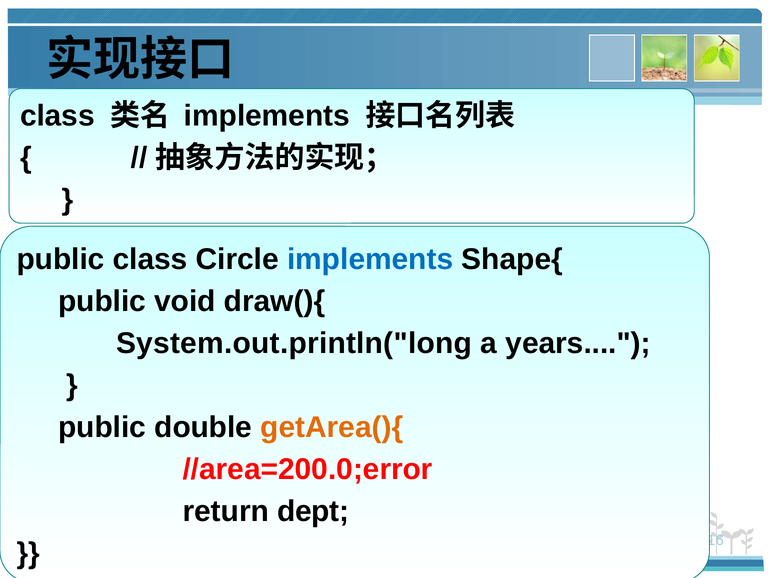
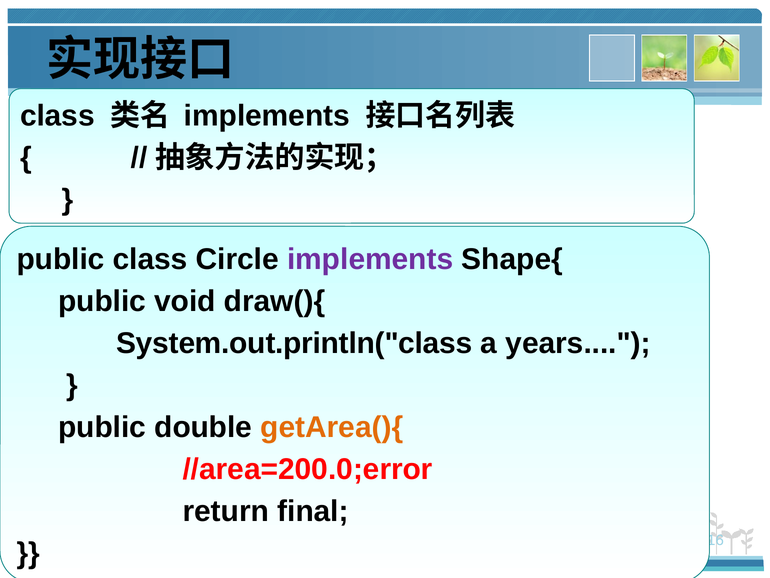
implements colour: blue -> purple (370, 259)
System.out.println("long: System.out.println("long -> System.out.println("class (294, 343)
dept: dept -> final (313, 511)
